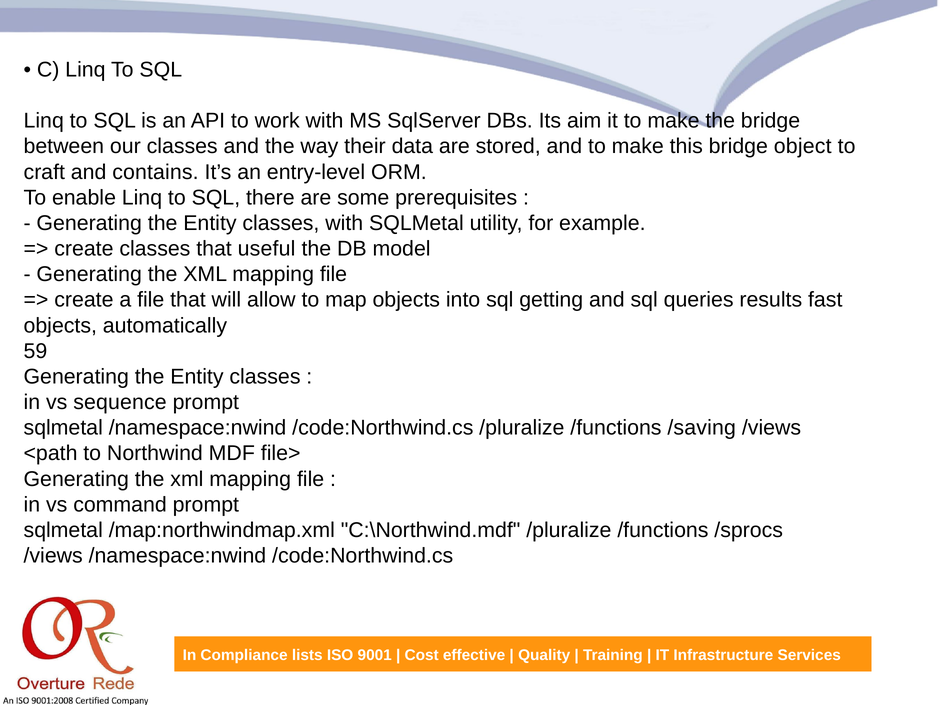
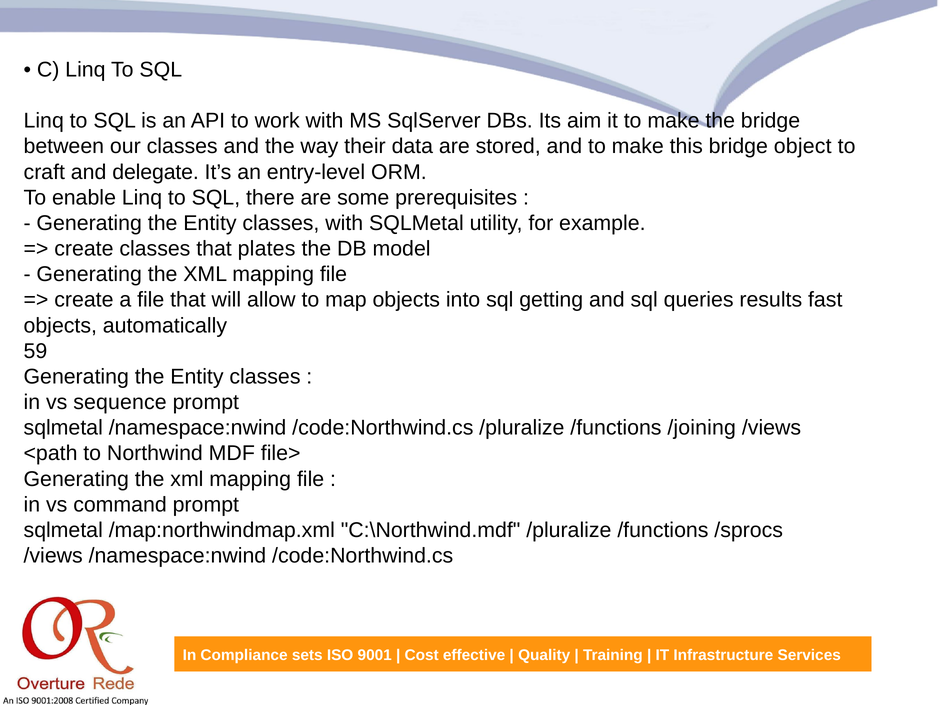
contains: contains -> delegate (156, 172)
useful: useful -> plates (267, 249)
/saving: /saving -> /joining (702, 428)
lists: lists -> sets (307, 655)
